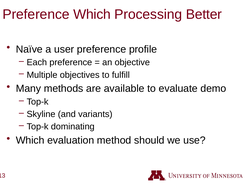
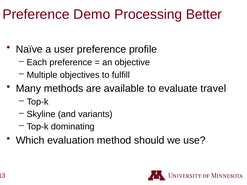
Preference Which: Which -> Demo (92, 14)
demo: demo -> travel (213, 89)
